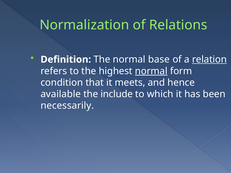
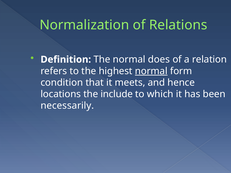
base: base -> does (159, 60)
relation underline: present -> none (209, 60)
available: available -> locations (61, 94)
